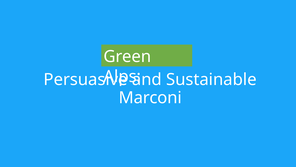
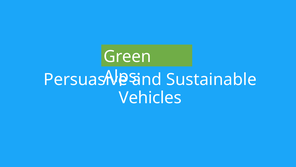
Marconi: Marconi -> Vehicles (150, 97)
